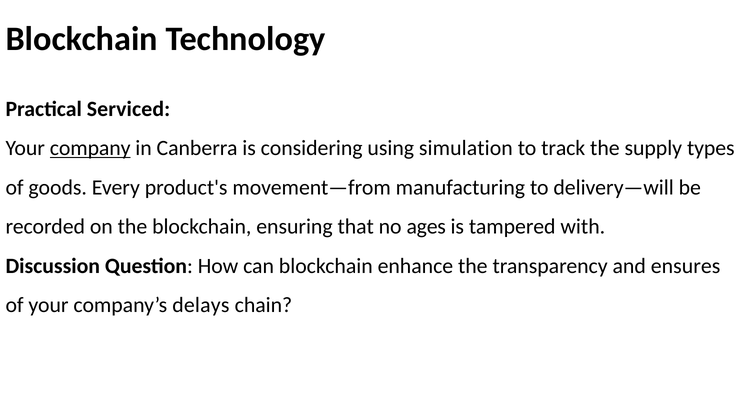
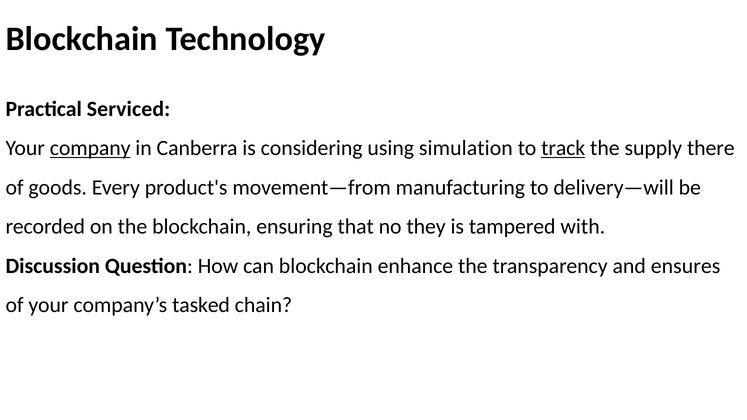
track underline: none -> present (563, 148)
types: types -> there (711, 148)
ages: ages -> they (426, 227)
delays: delays -> tasked (201, 305)
